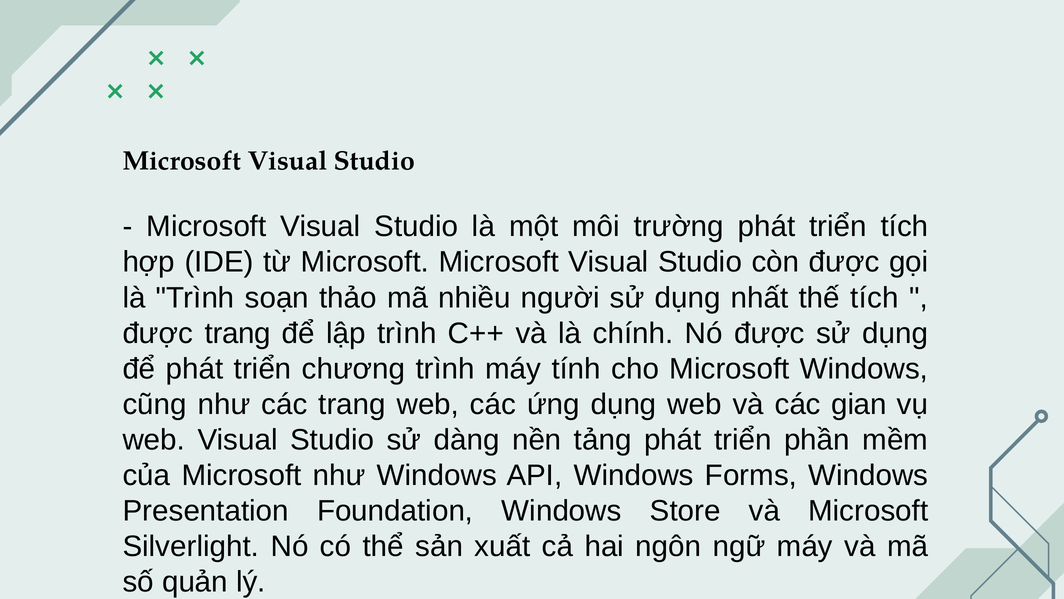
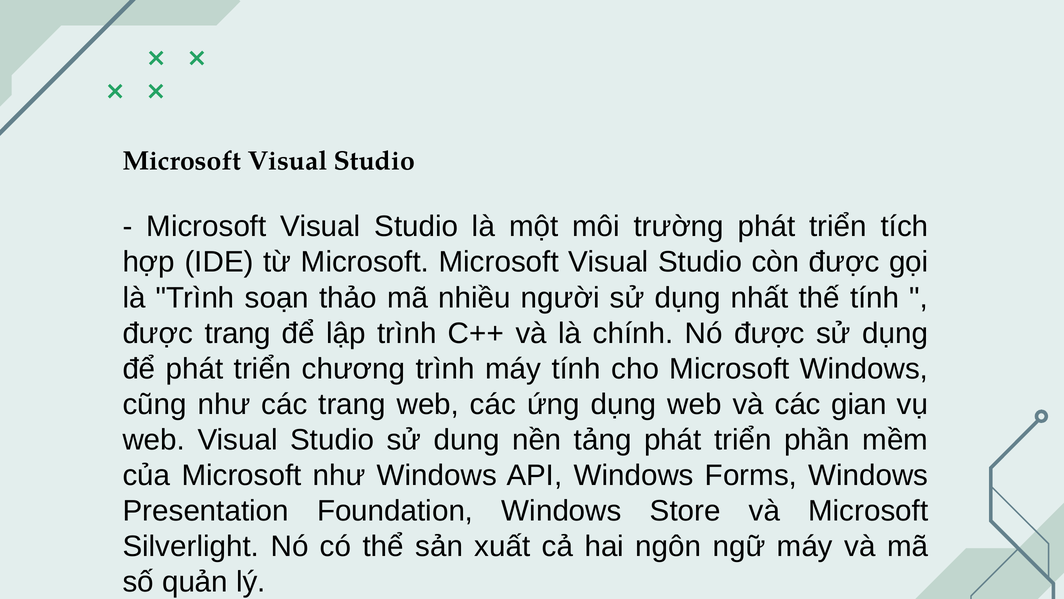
thế tích: tích -> tính (875, 298)
dàng: dàng -> dung (467, 439)
